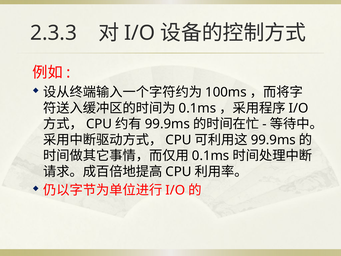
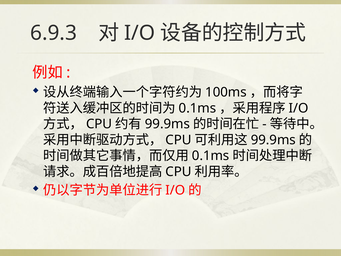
2.3.3: 2.3.3 -> 6.9.3 (54, 33)
